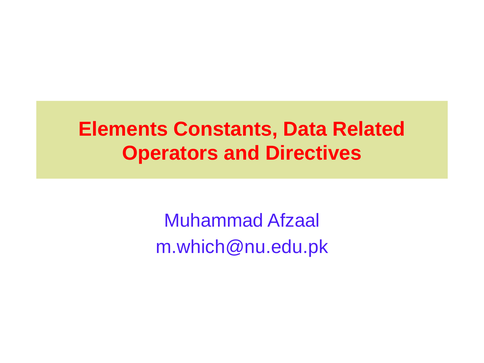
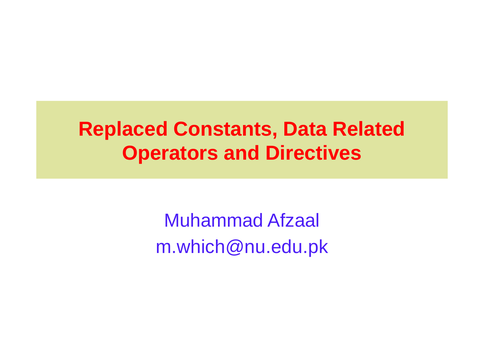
Elements: Elements -> Replaced (123, 129)
